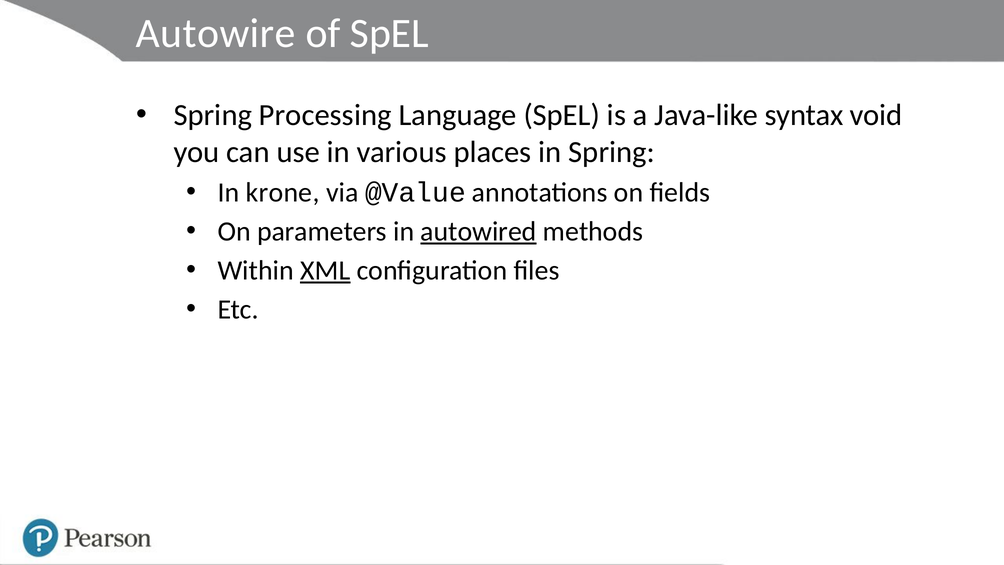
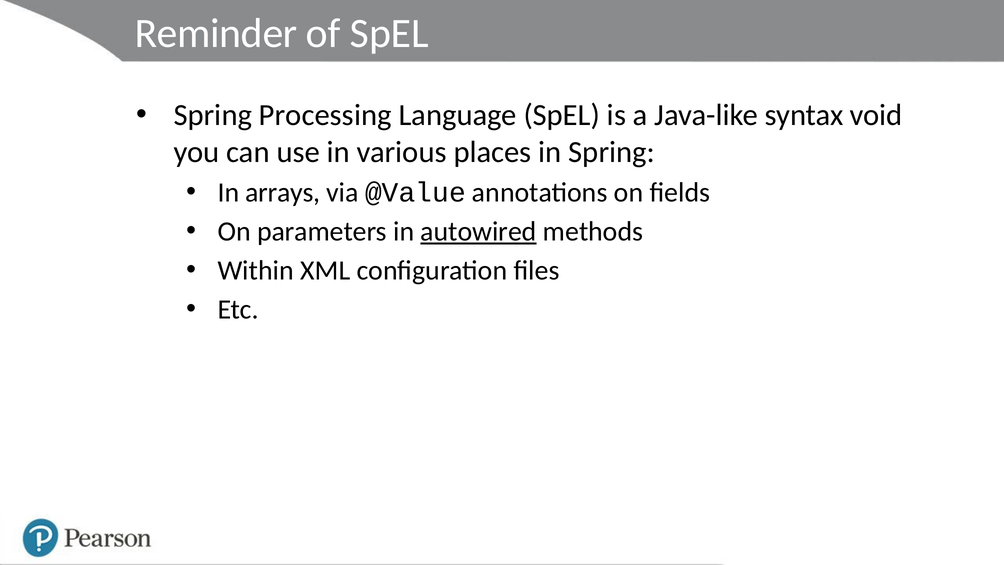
Autowire: Autowire -> Reminder (216, 33)
krone: krone -> arrays (283, 192)
XML underline: present -> none (325, 270)
